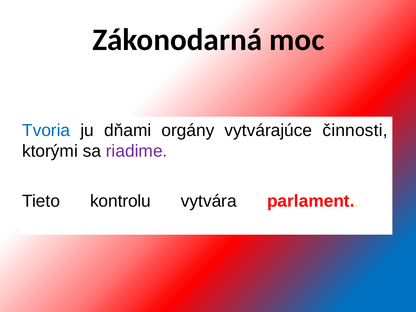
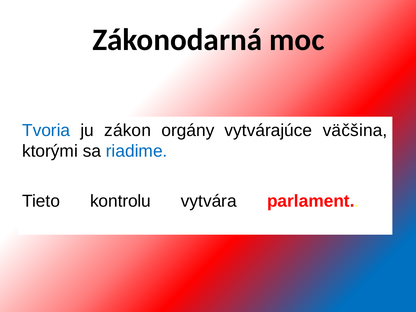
dňami: dňami -> zákon (128, 130)
činnosti: činnosti -> väčšina (355, 130)
riadime colour: purple -> blue (137, 151)
